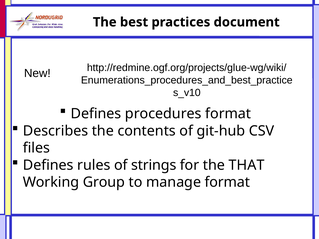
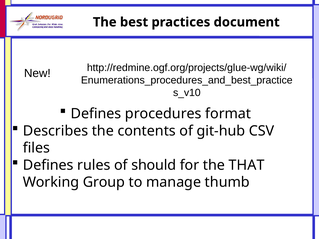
strings: strings -> should (154, 165)
manage format: format -> thumb (227, 182)
